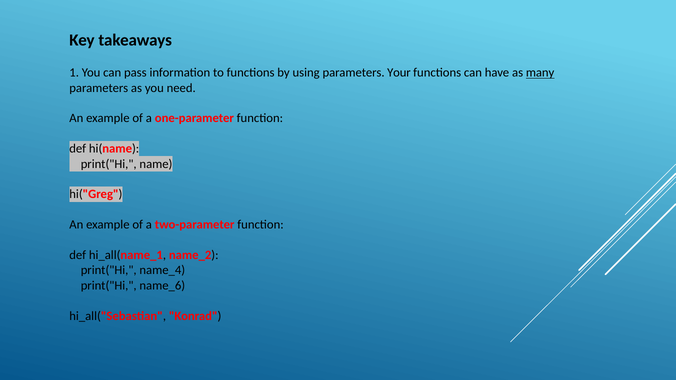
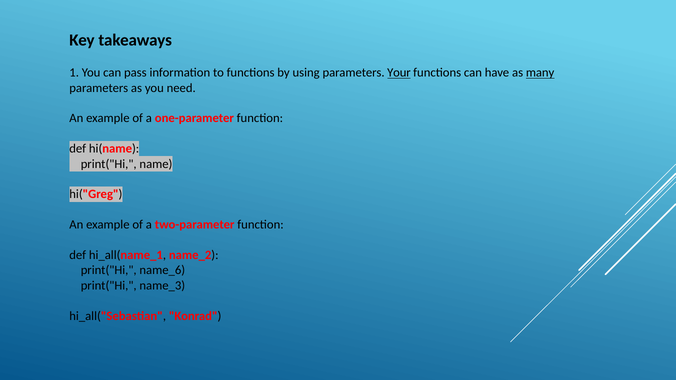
Your underline: none -> present (399, 73)
name_4: name_4 -> name_6 (162, 270)
name_6: name_6 -> name_3 (162, 286)
